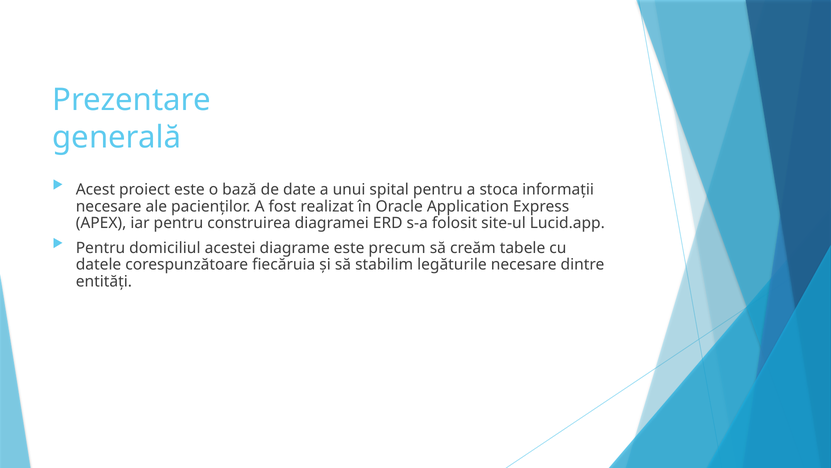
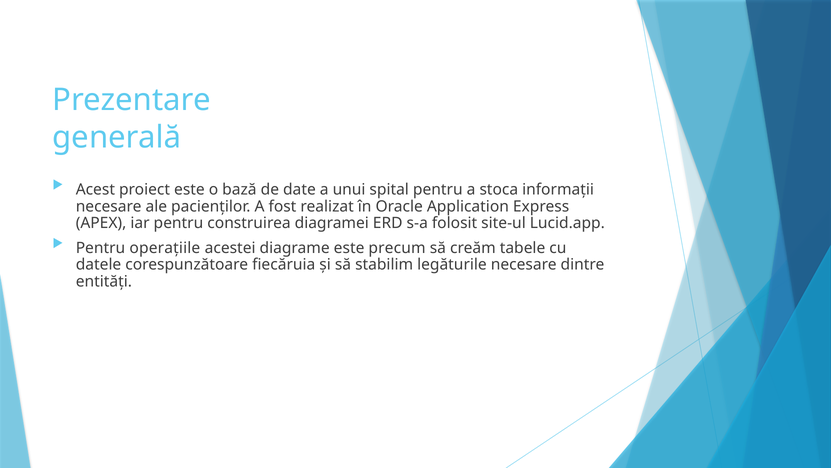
domiciliul: domiciliul -> operațiile (165, 248)
